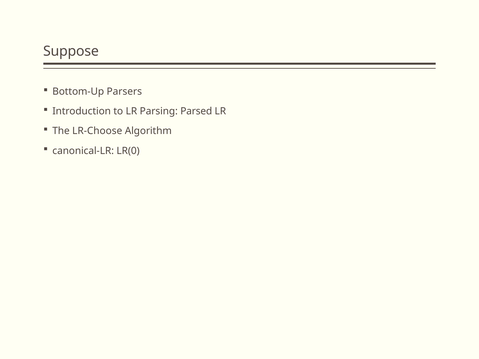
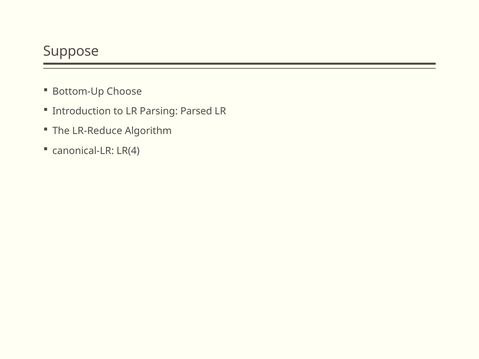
Parsers: Parsers -> Choose (124, 92)
LR-Choose: LR-Choose -> LR-Reduce (97, 131)
LR(0: LR(0 -> LR(4 (128, 151)
